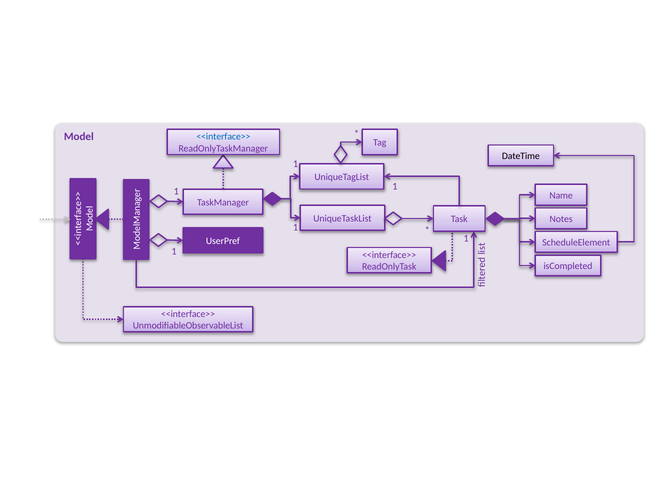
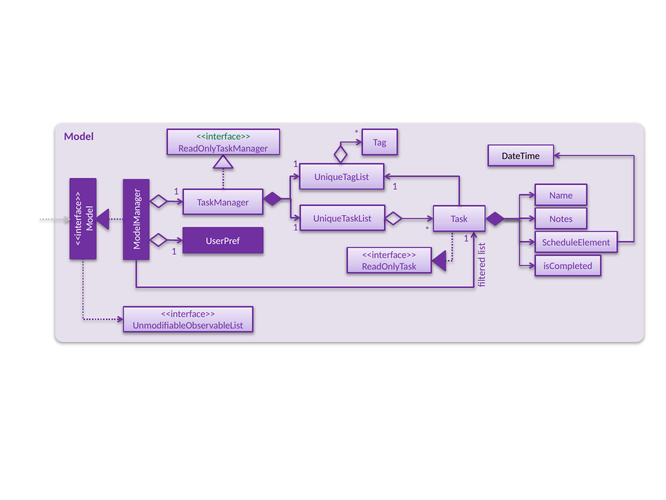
<<interface>> colour: blue -> green (223, 137)
